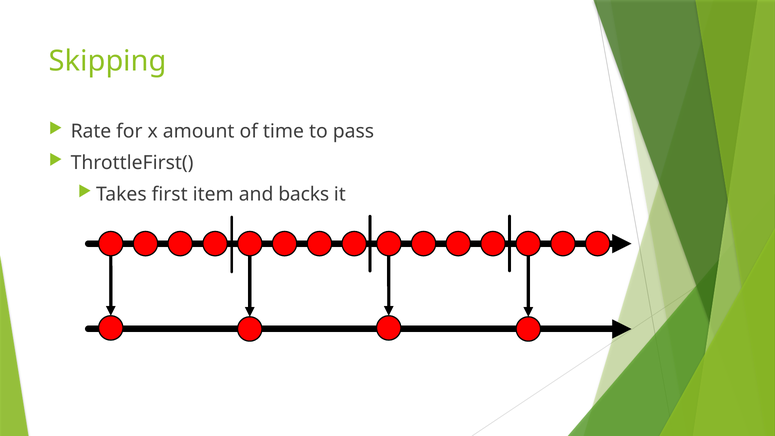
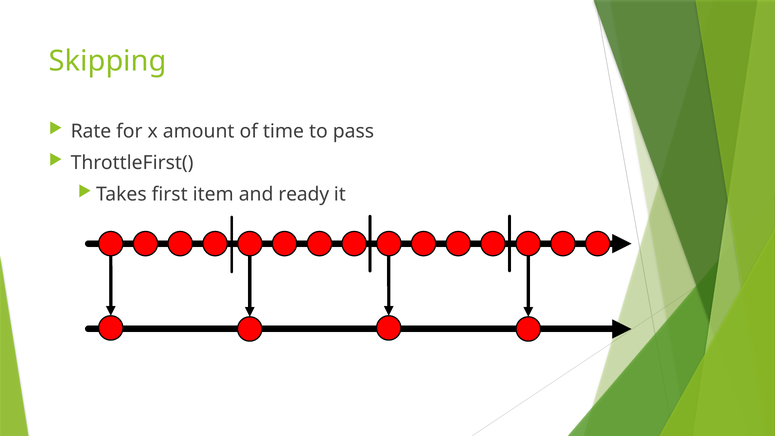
backs: backs -> ready (304, 194)
